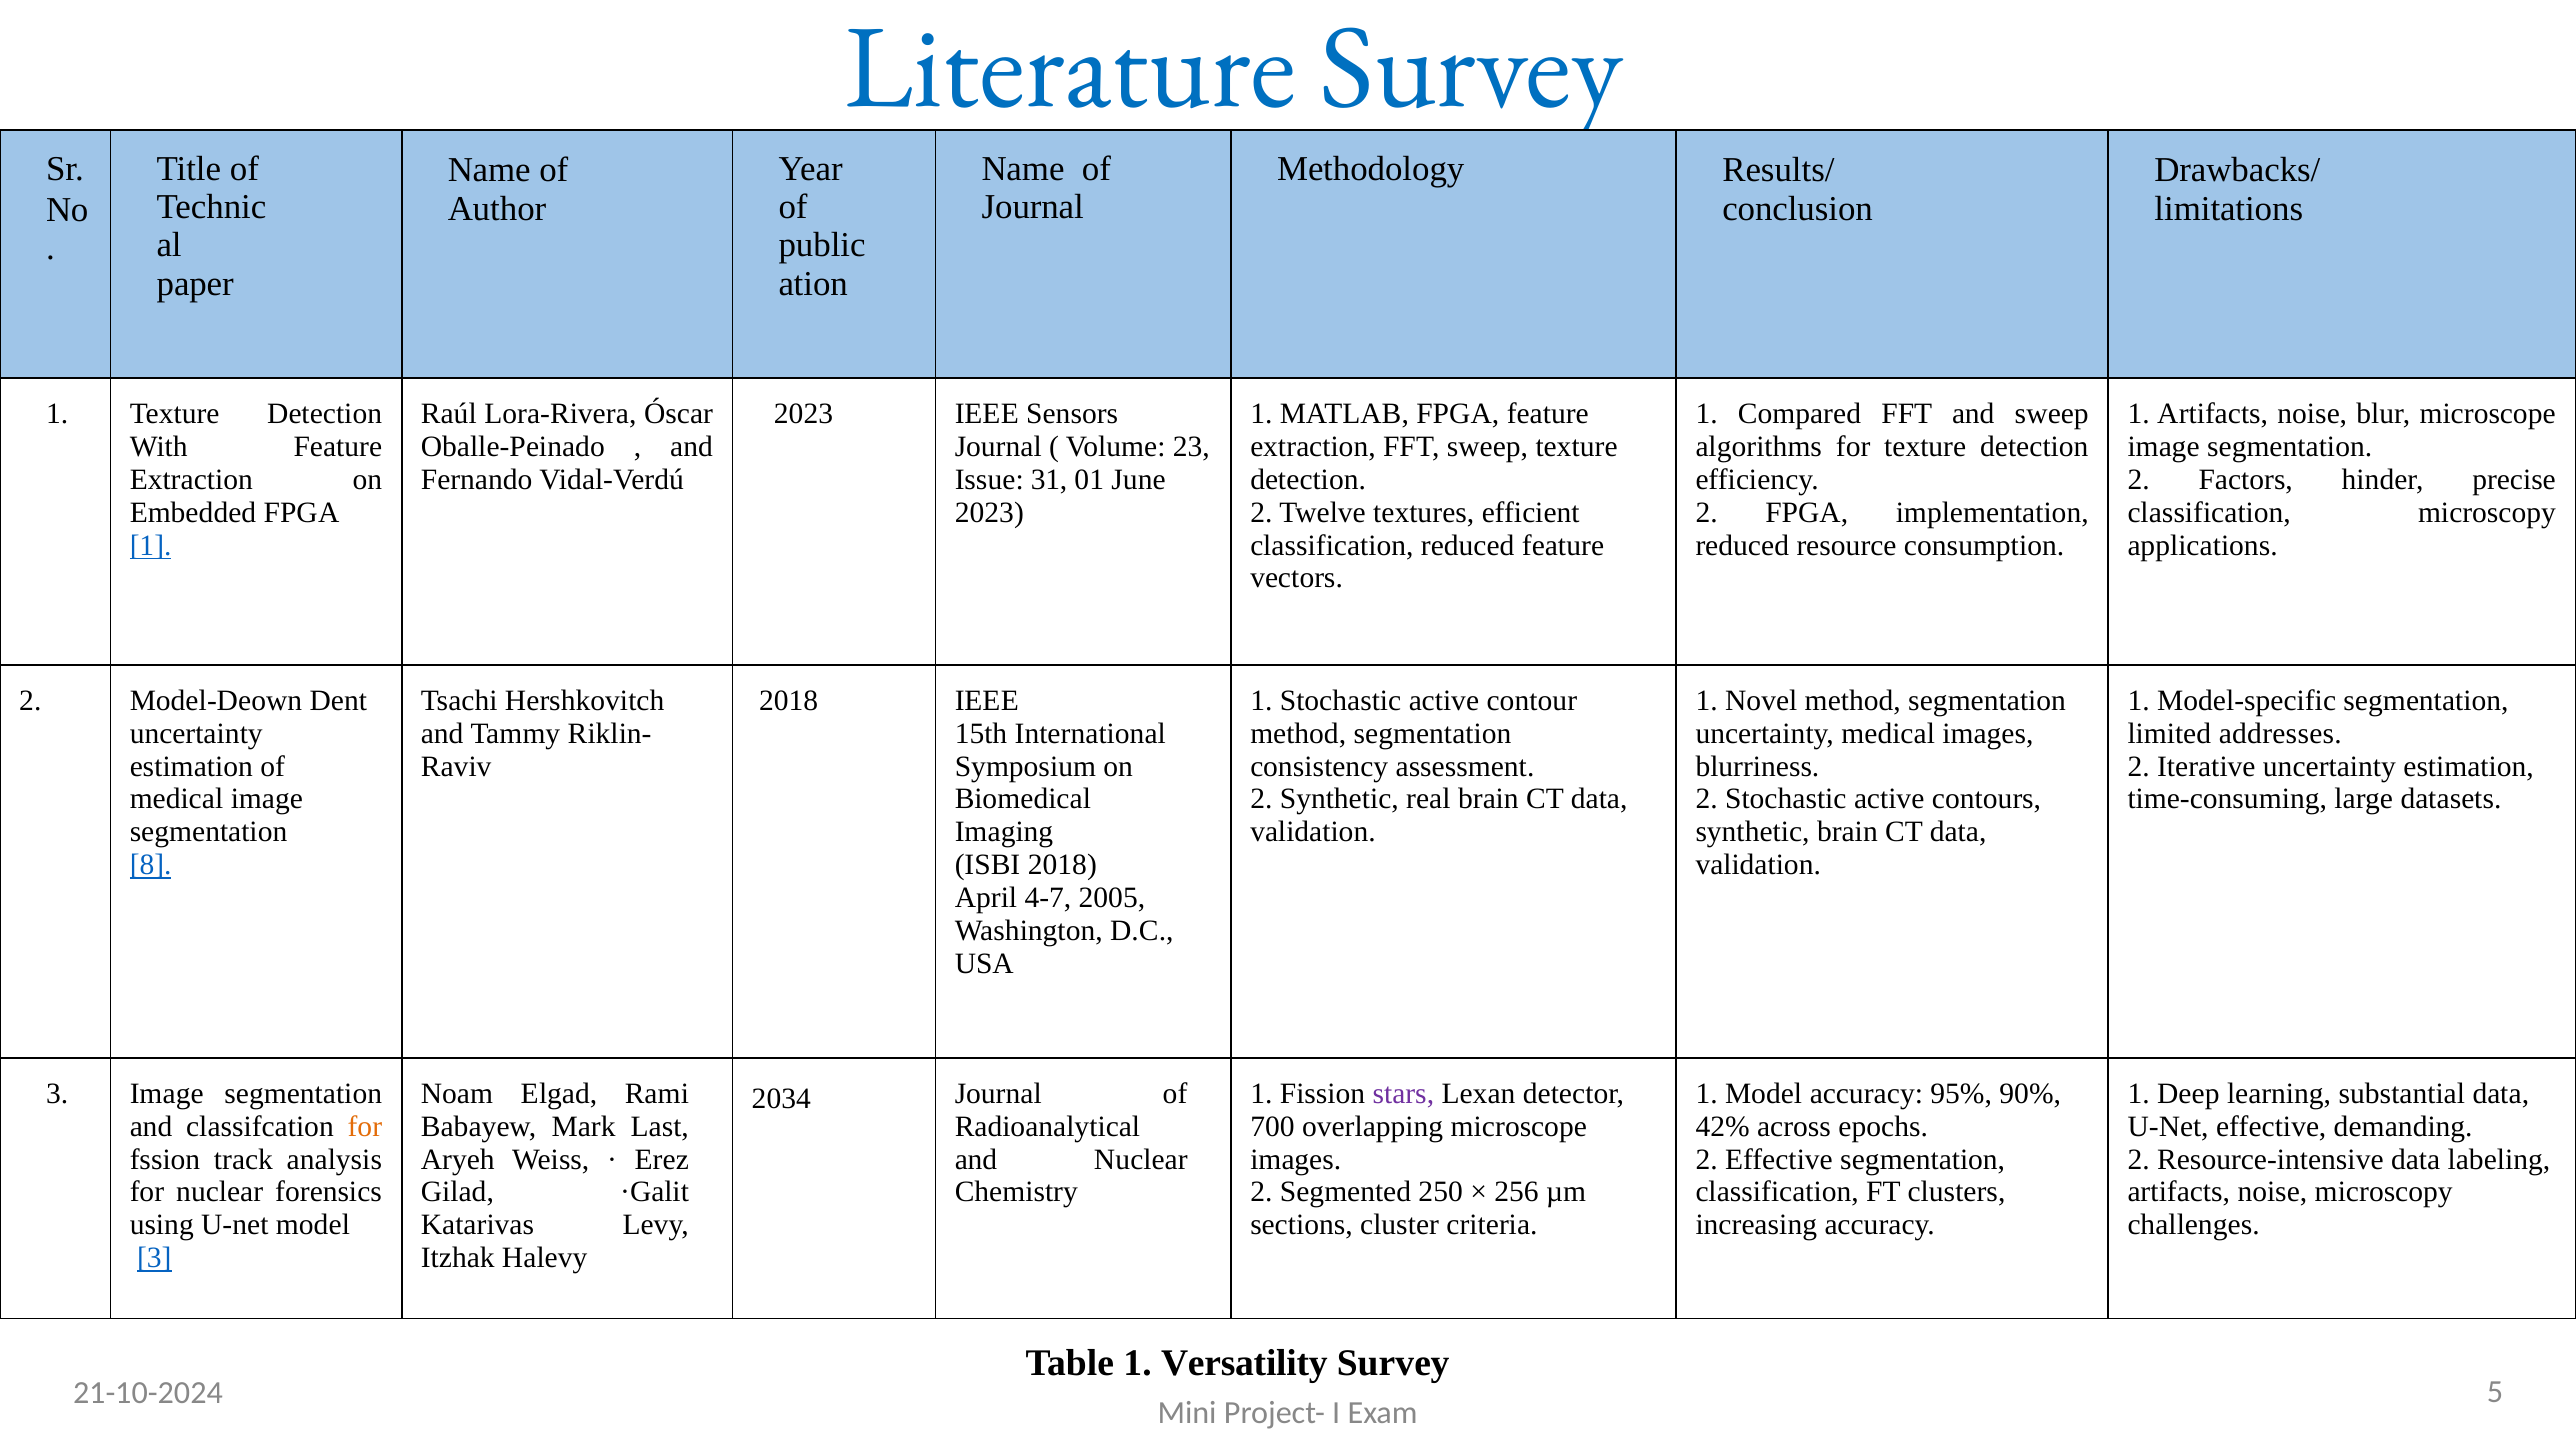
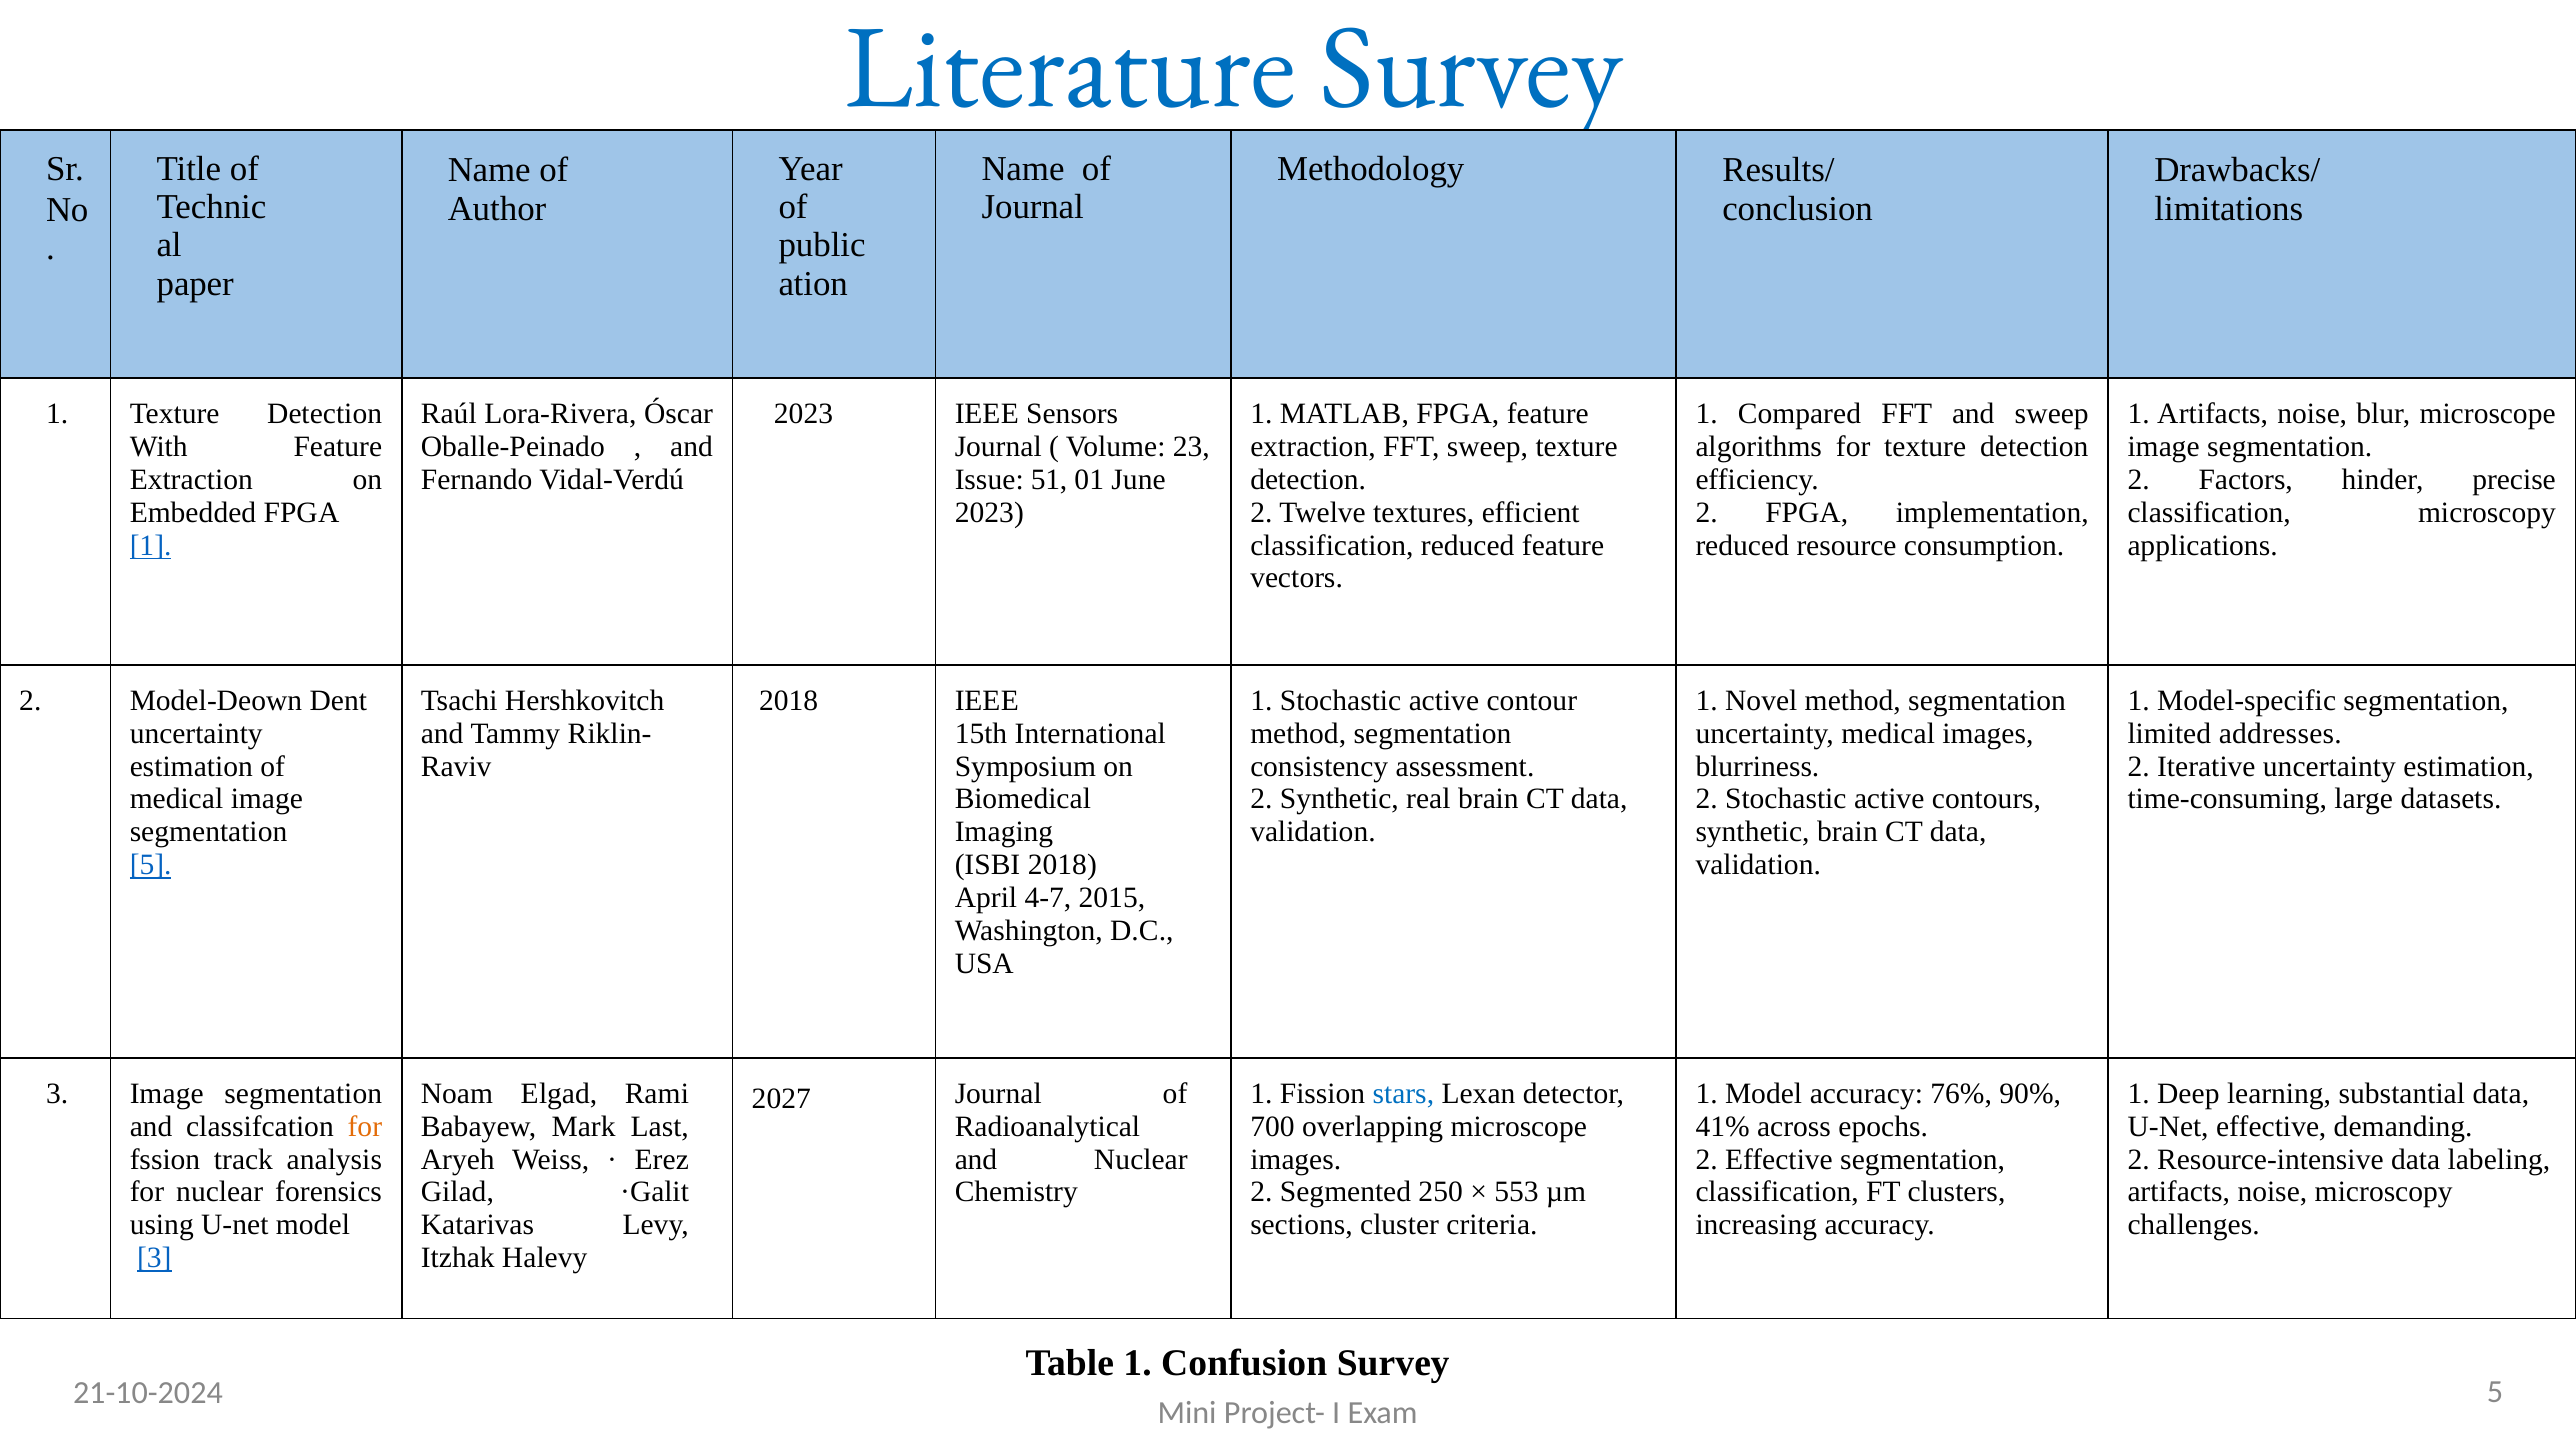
31: 31 -> 51 (1049, 480)
8: 8 -> 5 (151, 865)
2005: 2005 -> 2015 (1112, 898)
stars colour: purple -> blue (1403, 1094)
95%: 95% -> 76% (1961, 1094)
2034: 2034 -> 2027 (781, 1098)
42%: 42% -> 41% (1723, 1126)
256: 256 -> 553 (1517, 1192)
Versatility: Versatility -> Confusion (1244, 1364)
